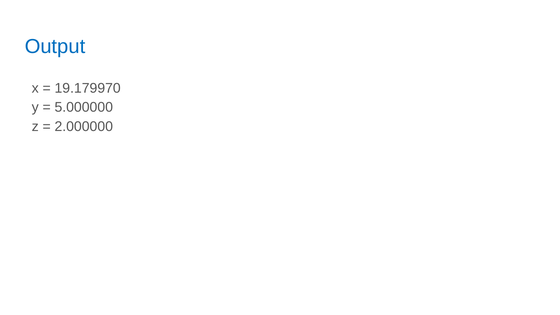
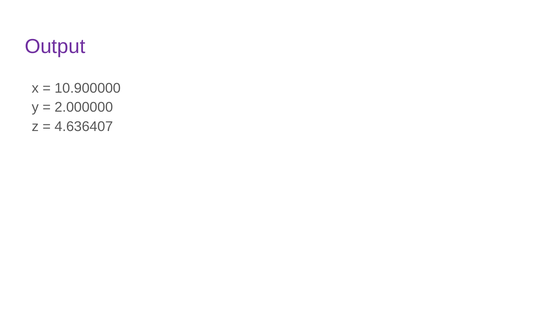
Output colour: blue -> purple (55, 46)
19.179970: 19.179970 -> 10.900000 (88, 88)
5.000000: 5.000000 -> 2.000000 (84, 107)
2.000000: 2.000000 -> 4.636407 (84, 127)
